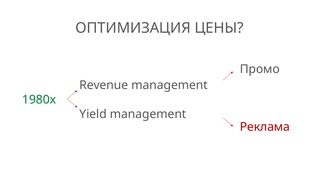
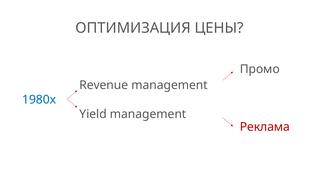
1980х colour: green -> blue (39, 100)
